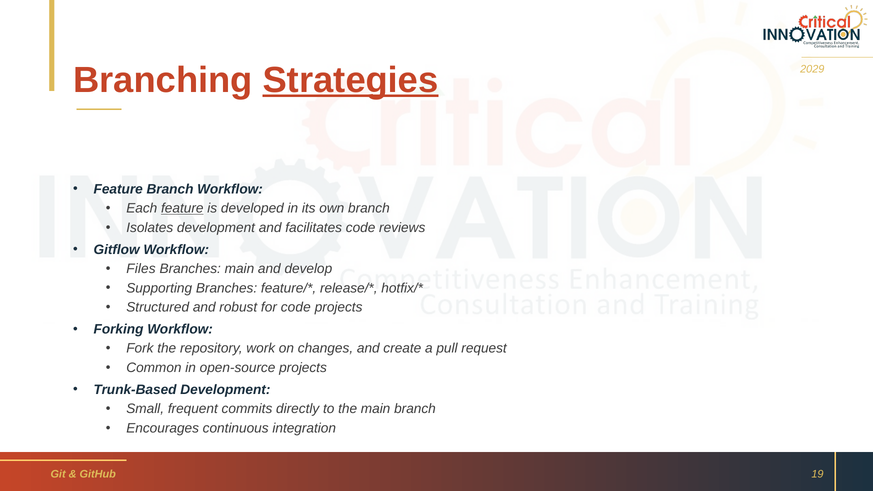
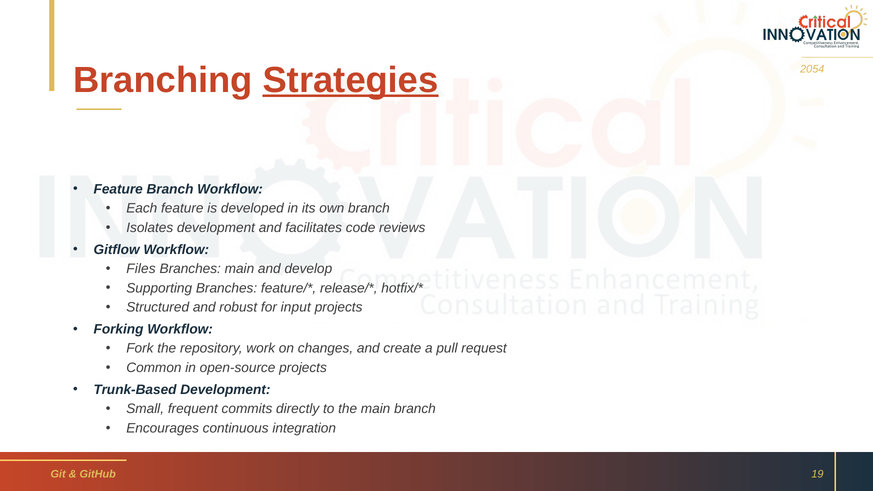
2029: 2029 -> 2054 (812, 69)
feature underline: present -> none (182, 208)
for code: code -> input (296, 307)
